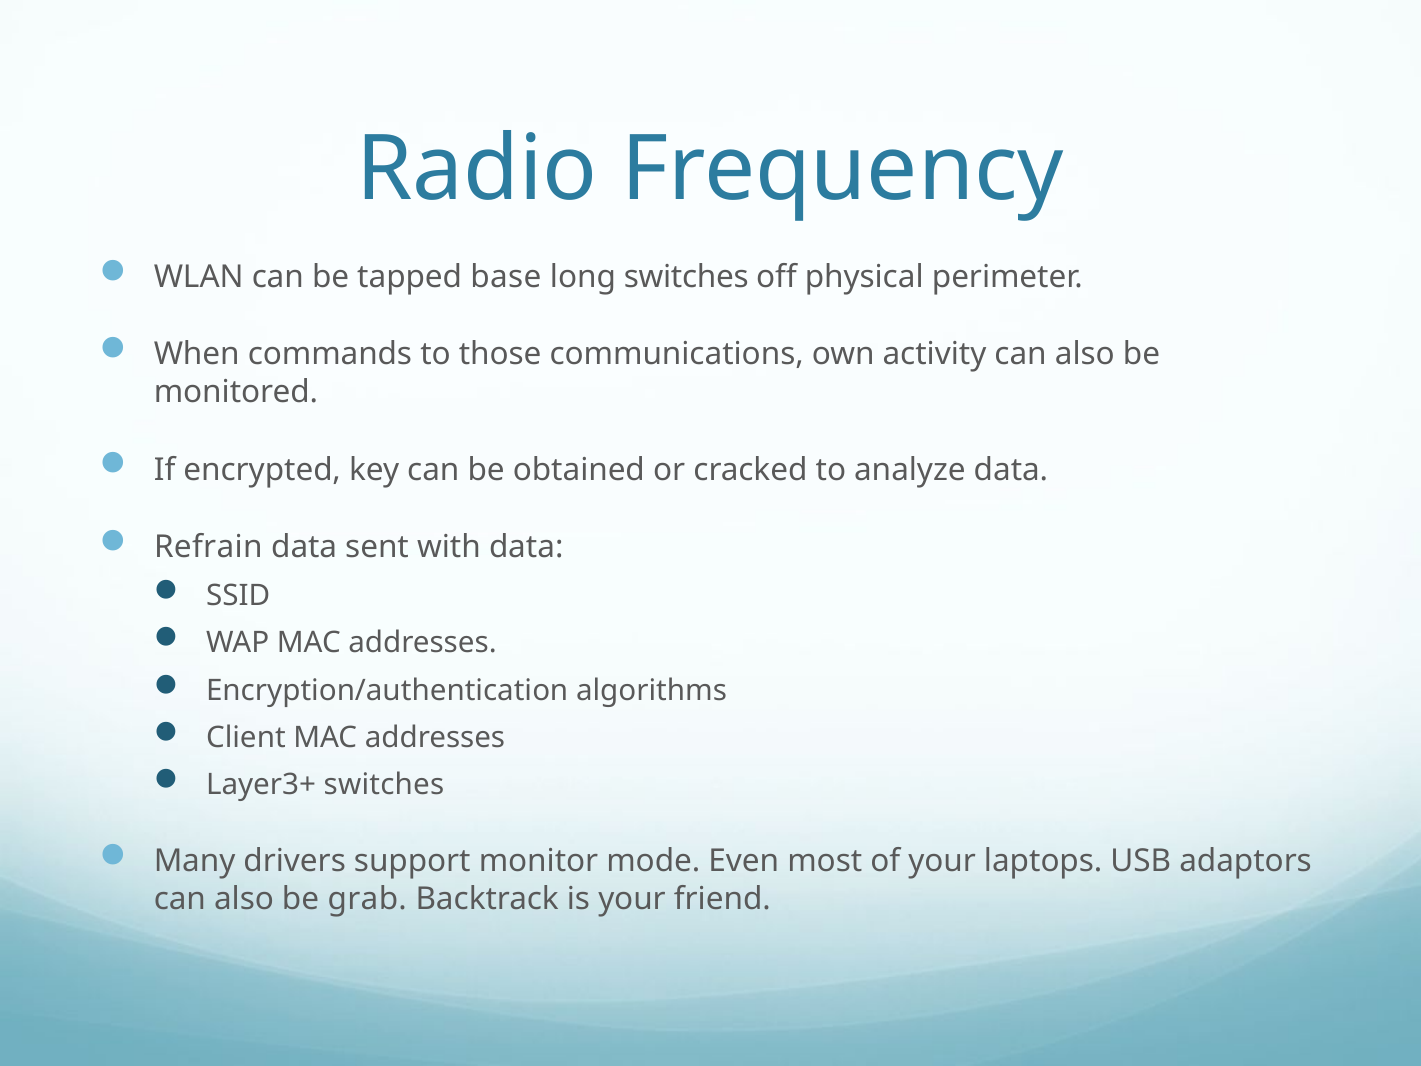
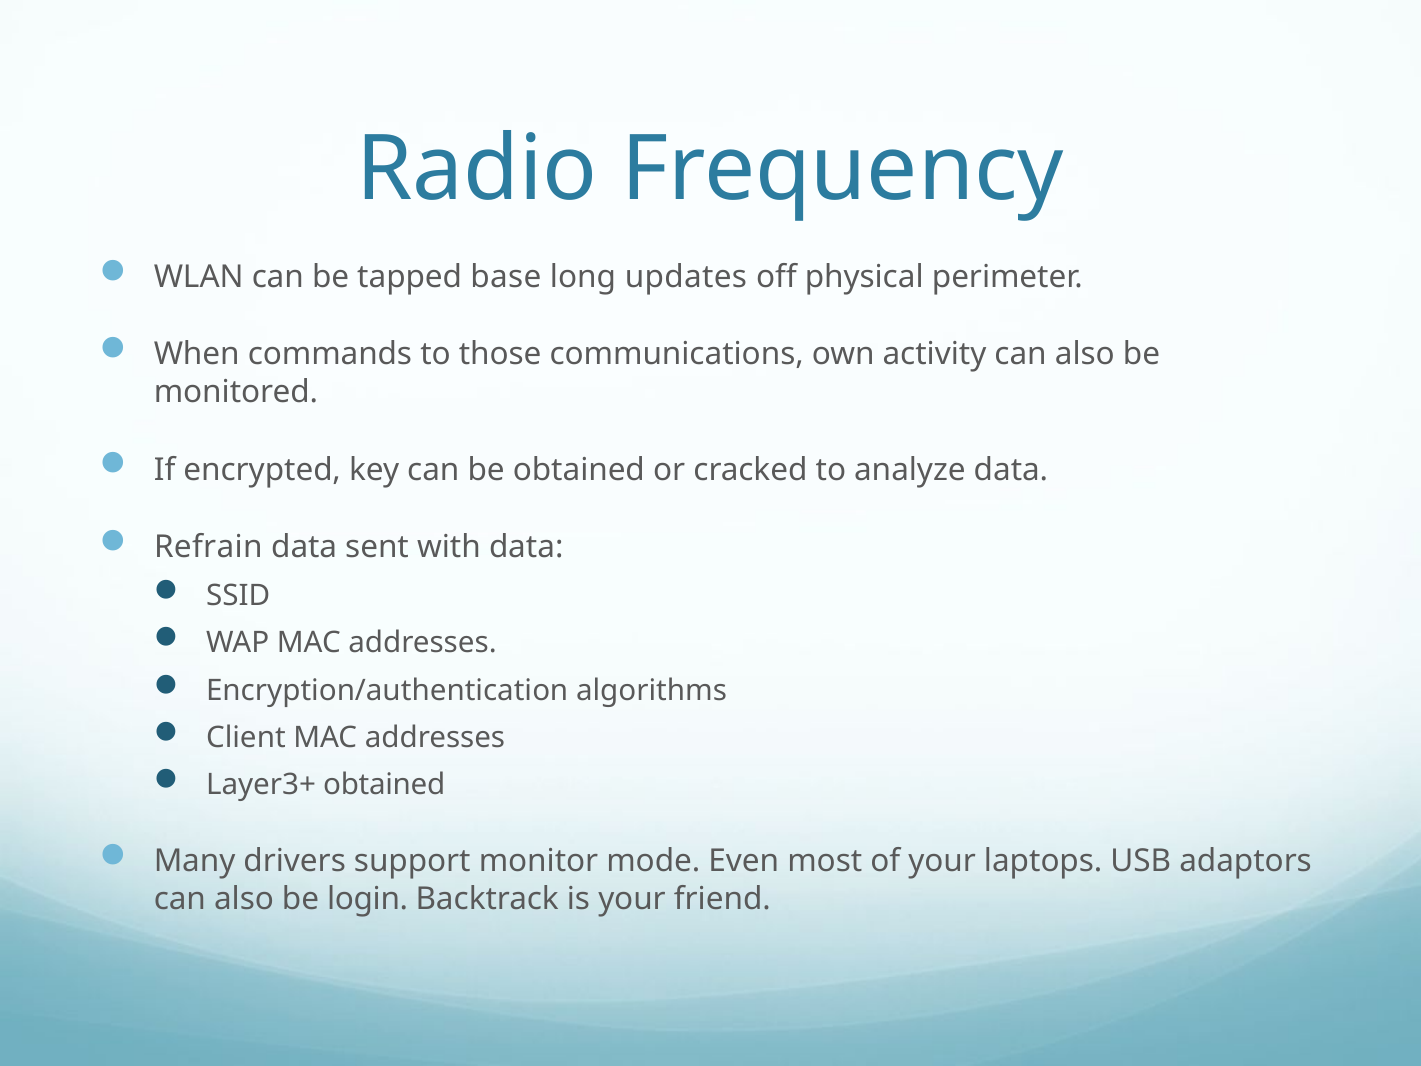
long switches: switches -> updates (686, 277)
Layer3+ switches: switches -> obtained (384, 785)
grab: grab -> login (368, 899)
